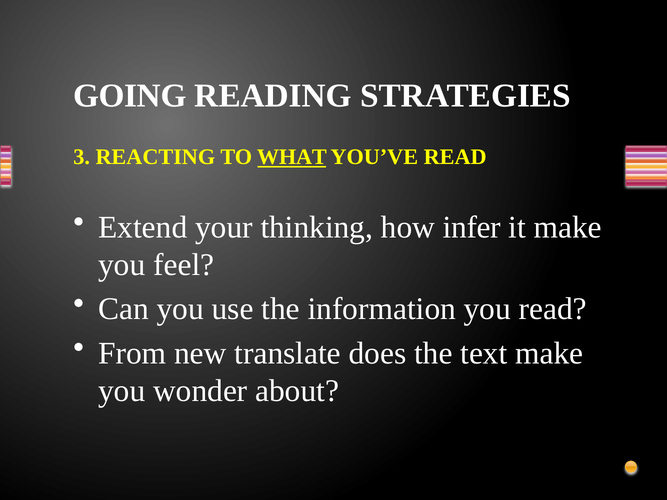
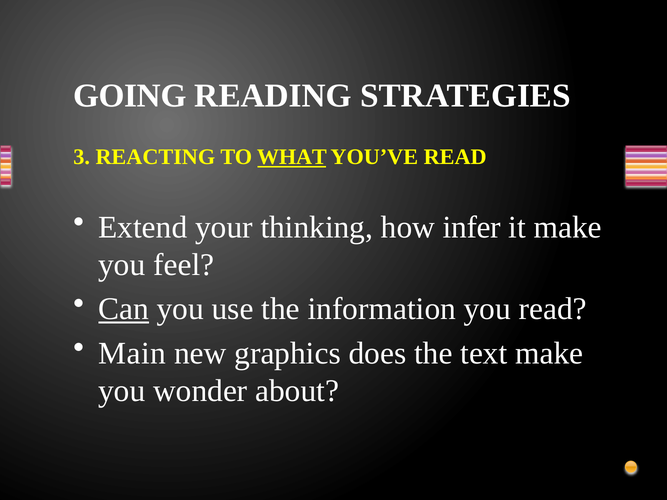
Can underline: none -> present (124, 309)
From: From -> Main (132, 353)
translate: translate -> graphics (288, 353)
